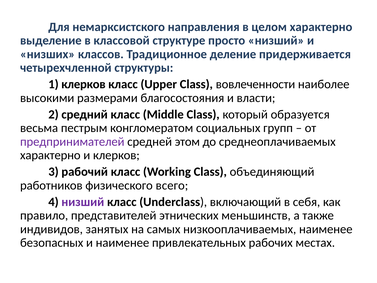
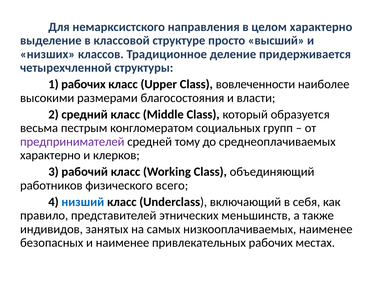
просто низший: низший -> высший (276, 41)
1 клерков: клерков -> рабочих (83, 84)
этом: этом -> тому (187, 142)
низший colour: purple -> blue (83, 202)
